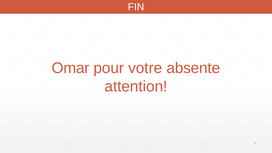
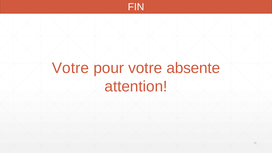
Omar: Omar -> Votre (70, 68)
